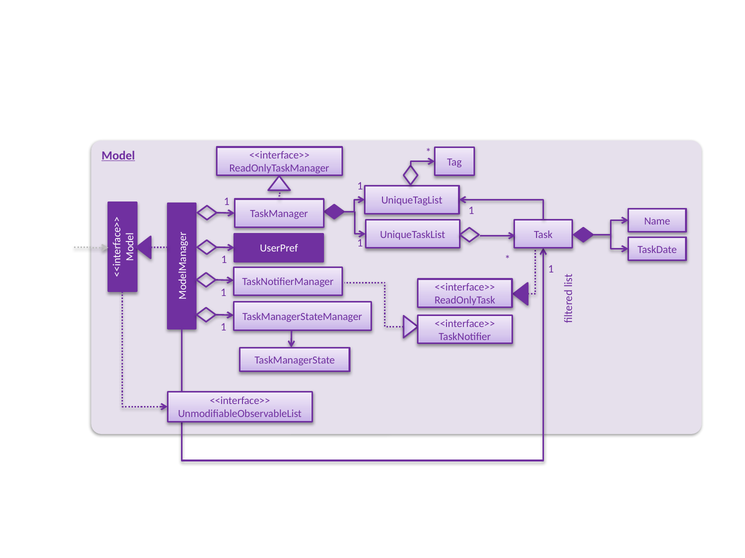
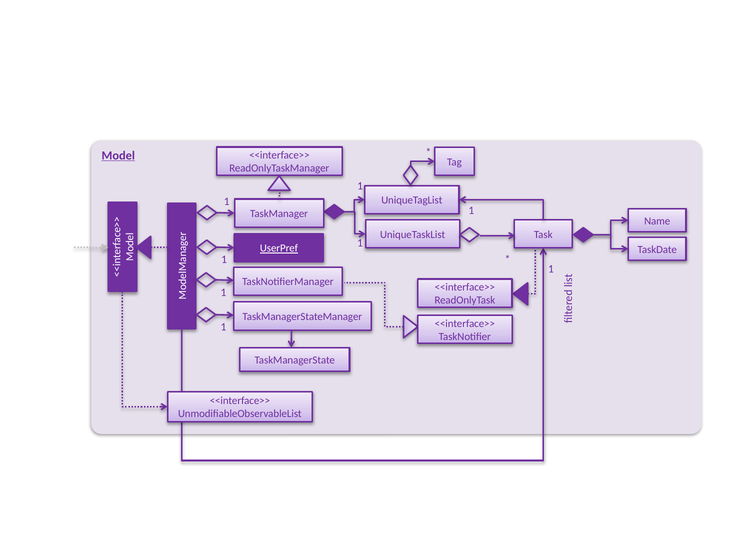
UserPref underline: none -> present (279, 249)
